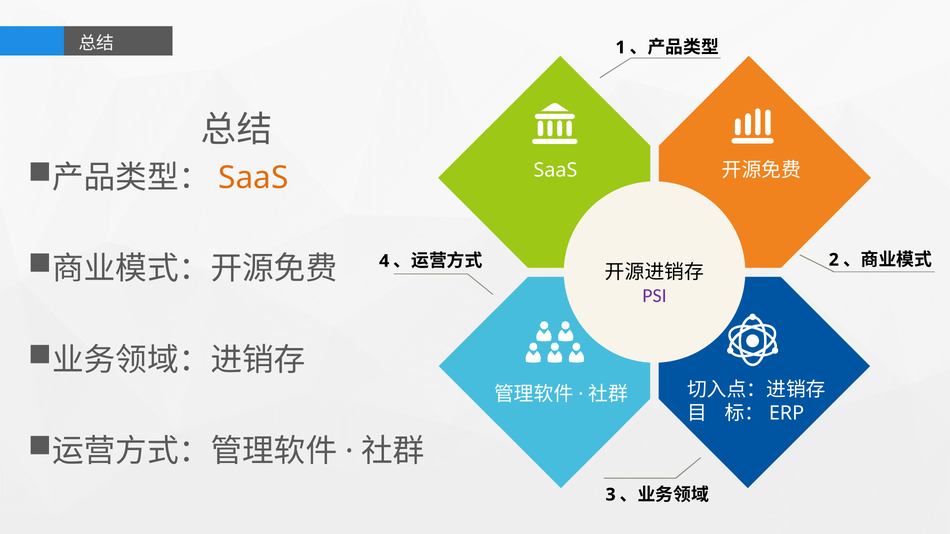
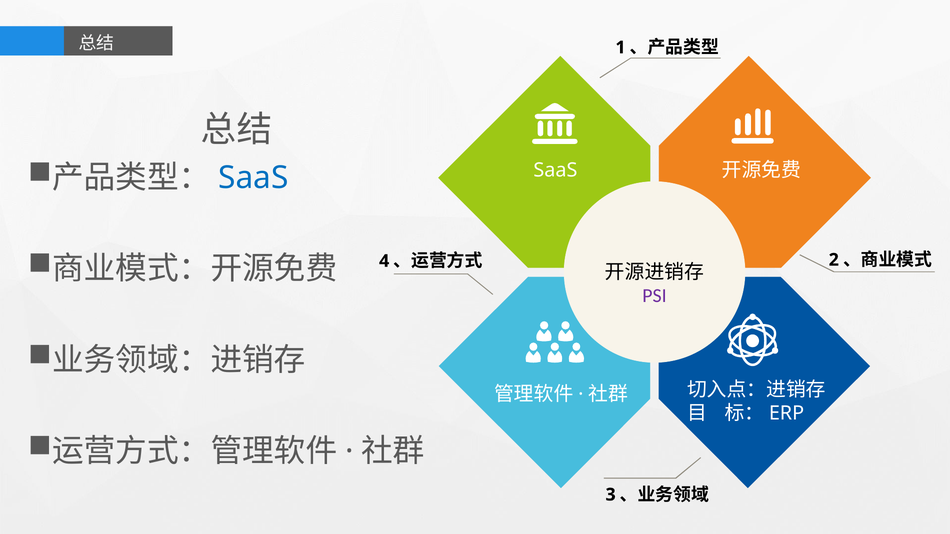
SaaS colour: orange -> blue (253, 178)
